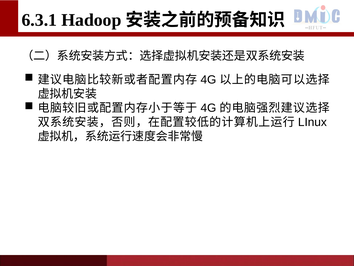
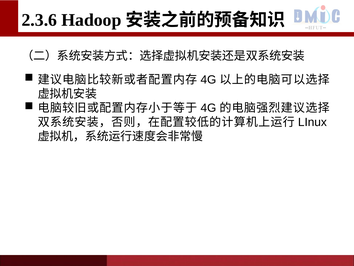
6.3.1: 6.3.1 -> 2.3.6 (39, 20)
